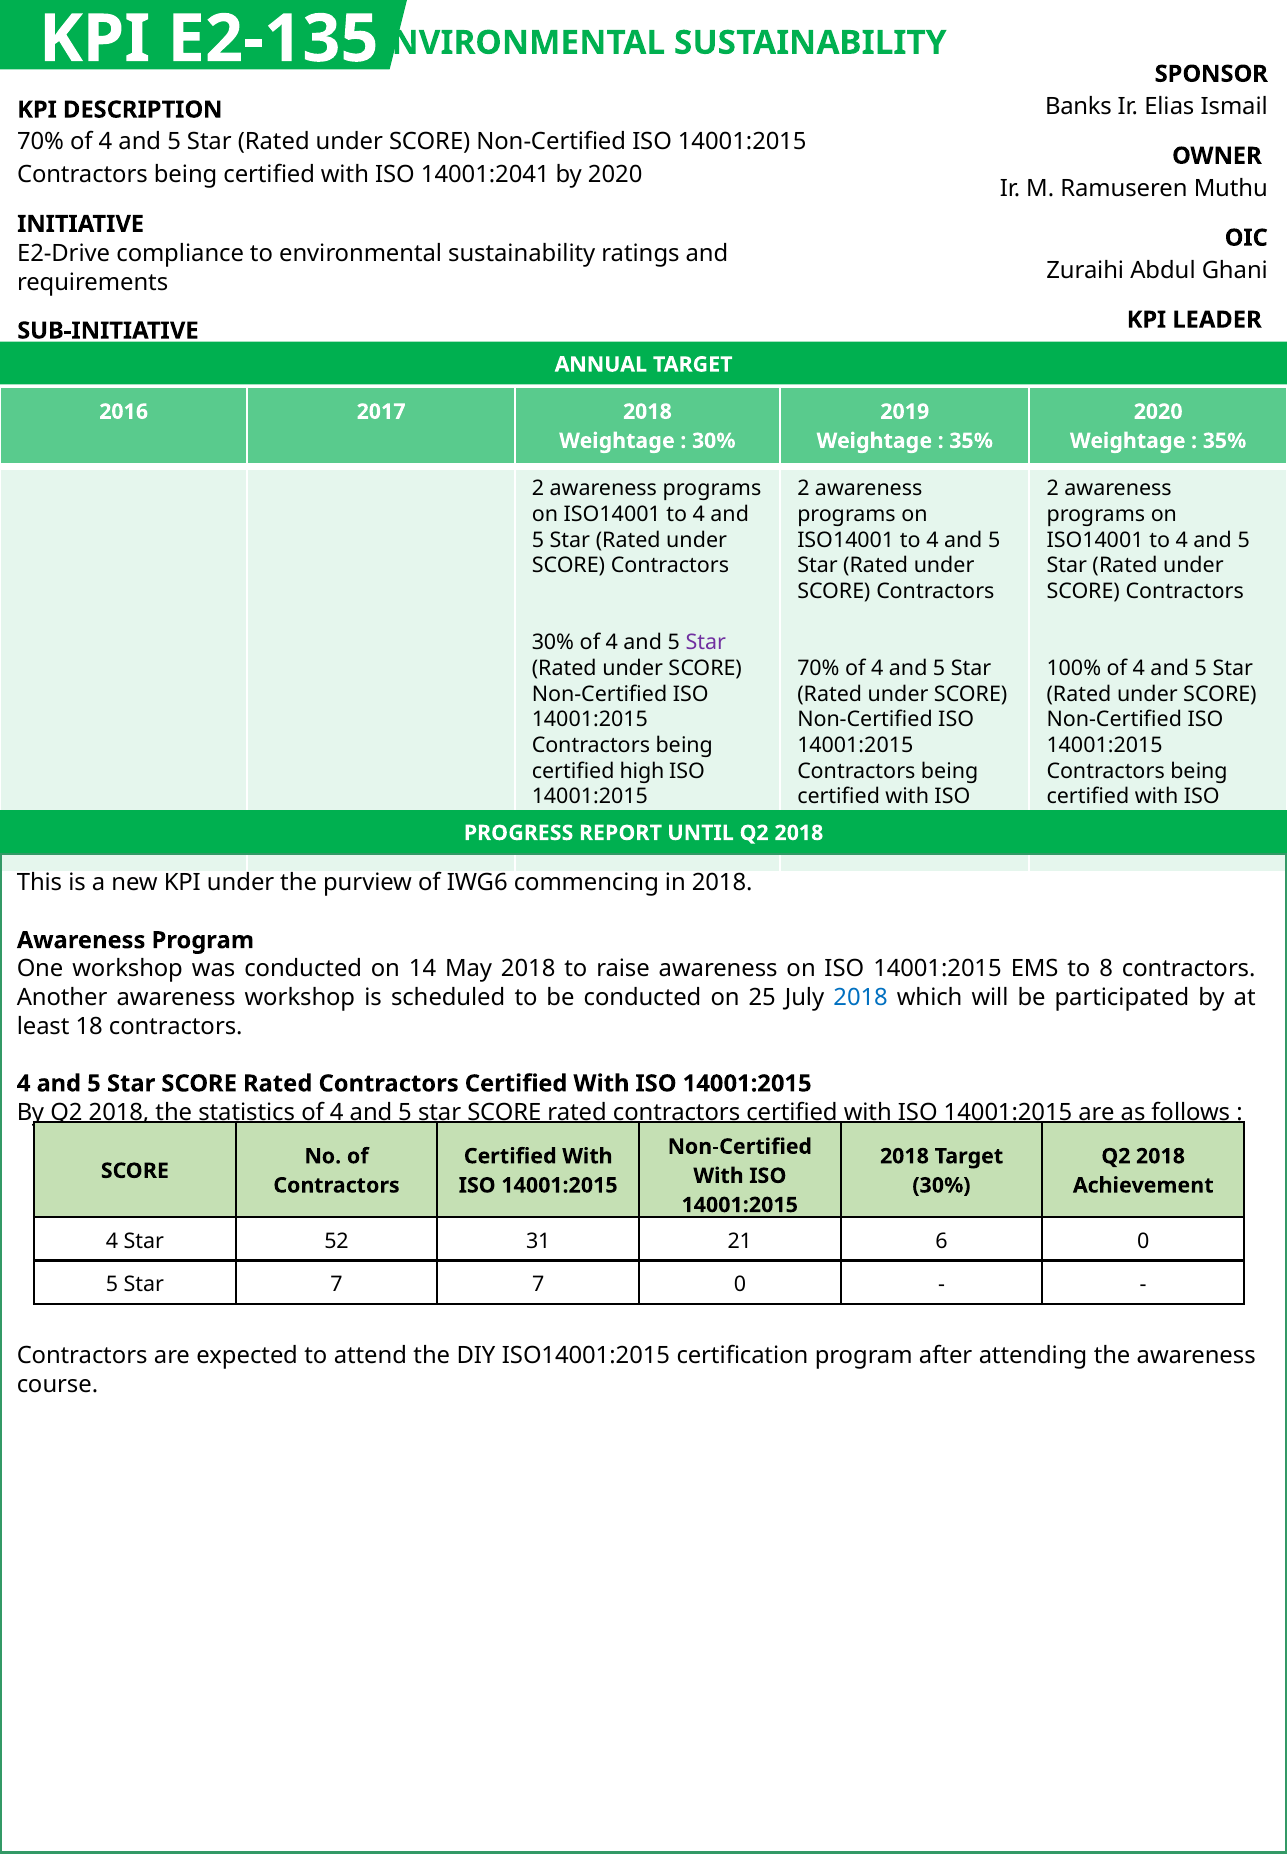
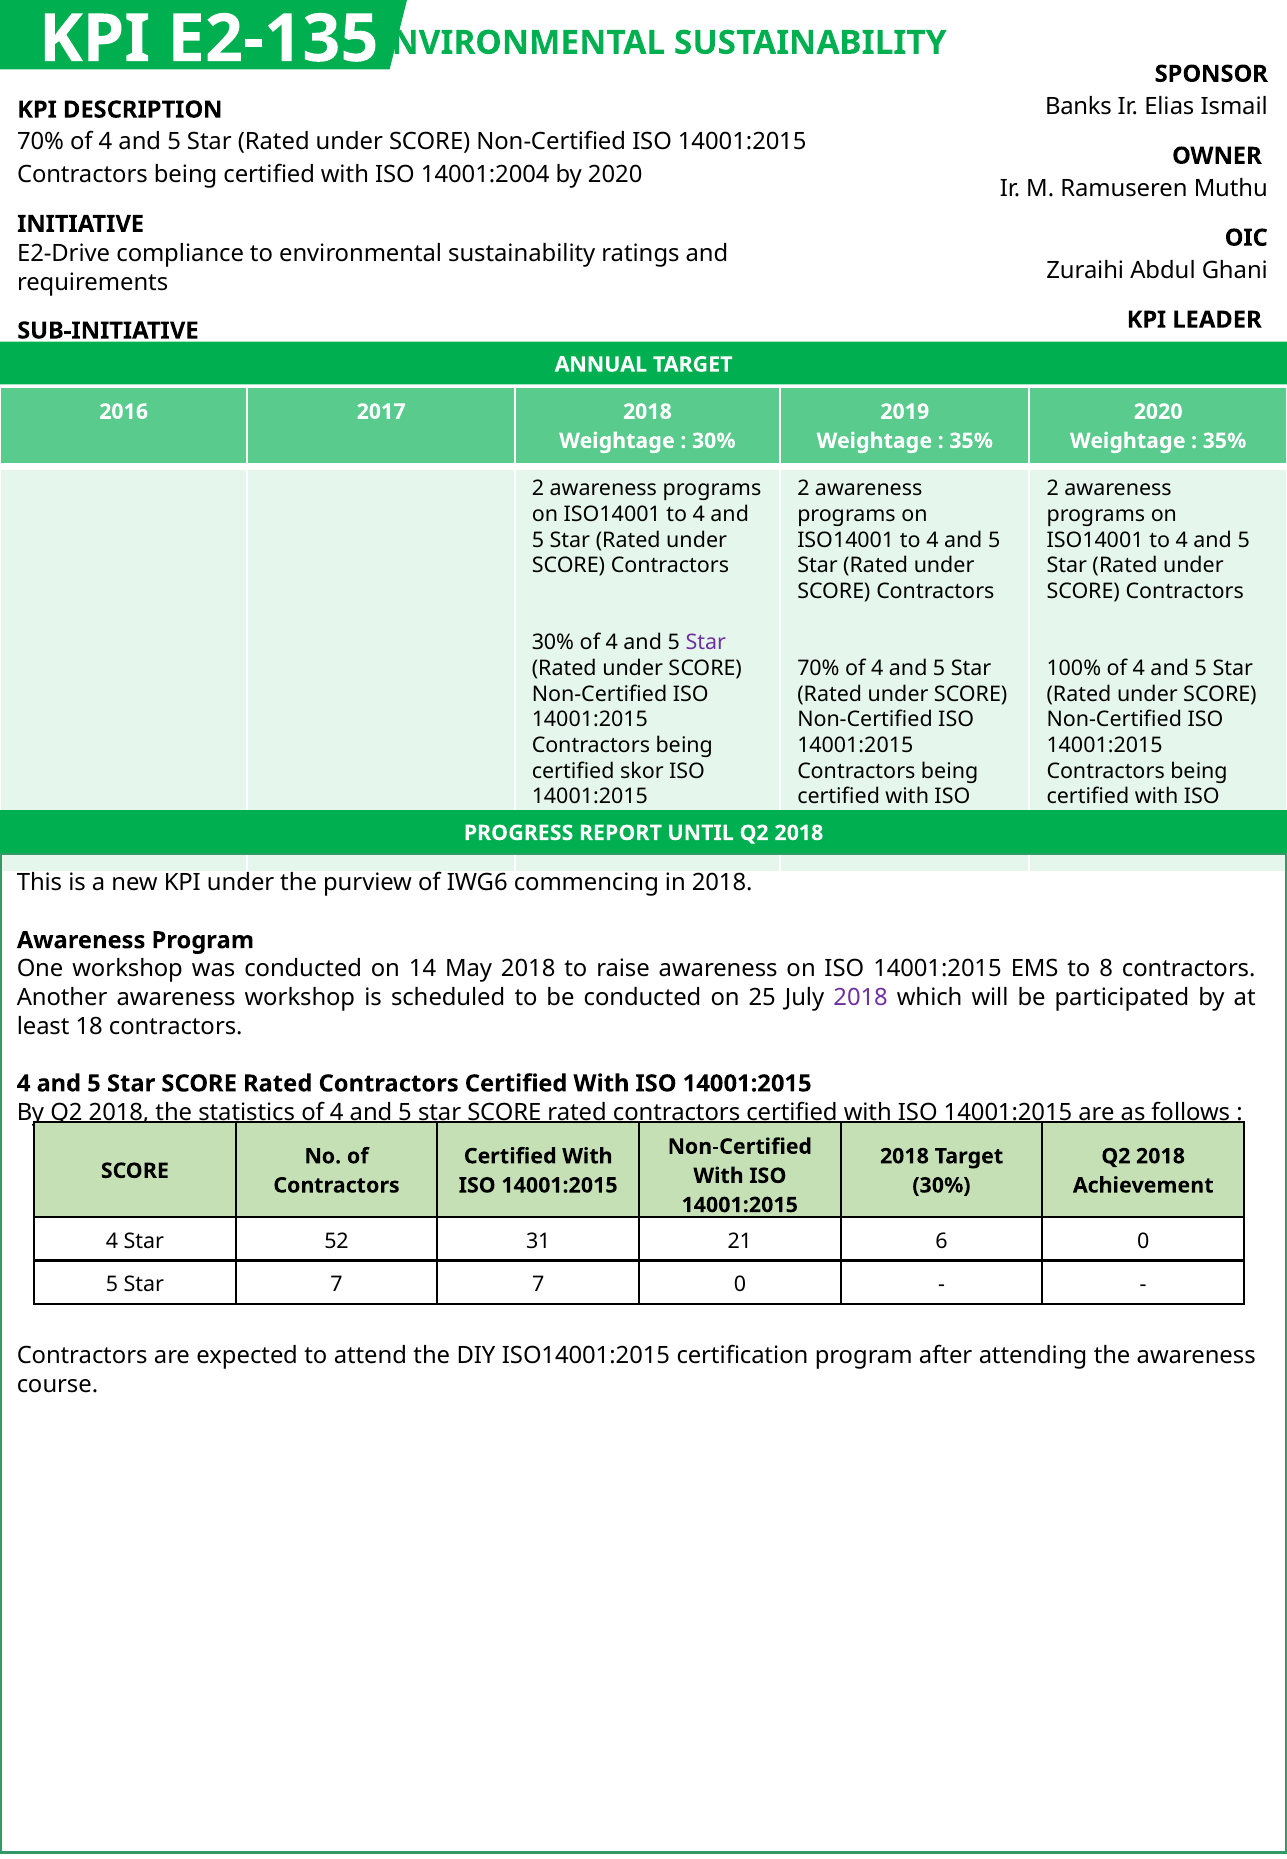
14001:2041: 14001:2041 -> 14001:2004 (485, 174)
high: high -> skor (642, 771)
2018 colour: blue -> purple (861, 998)
